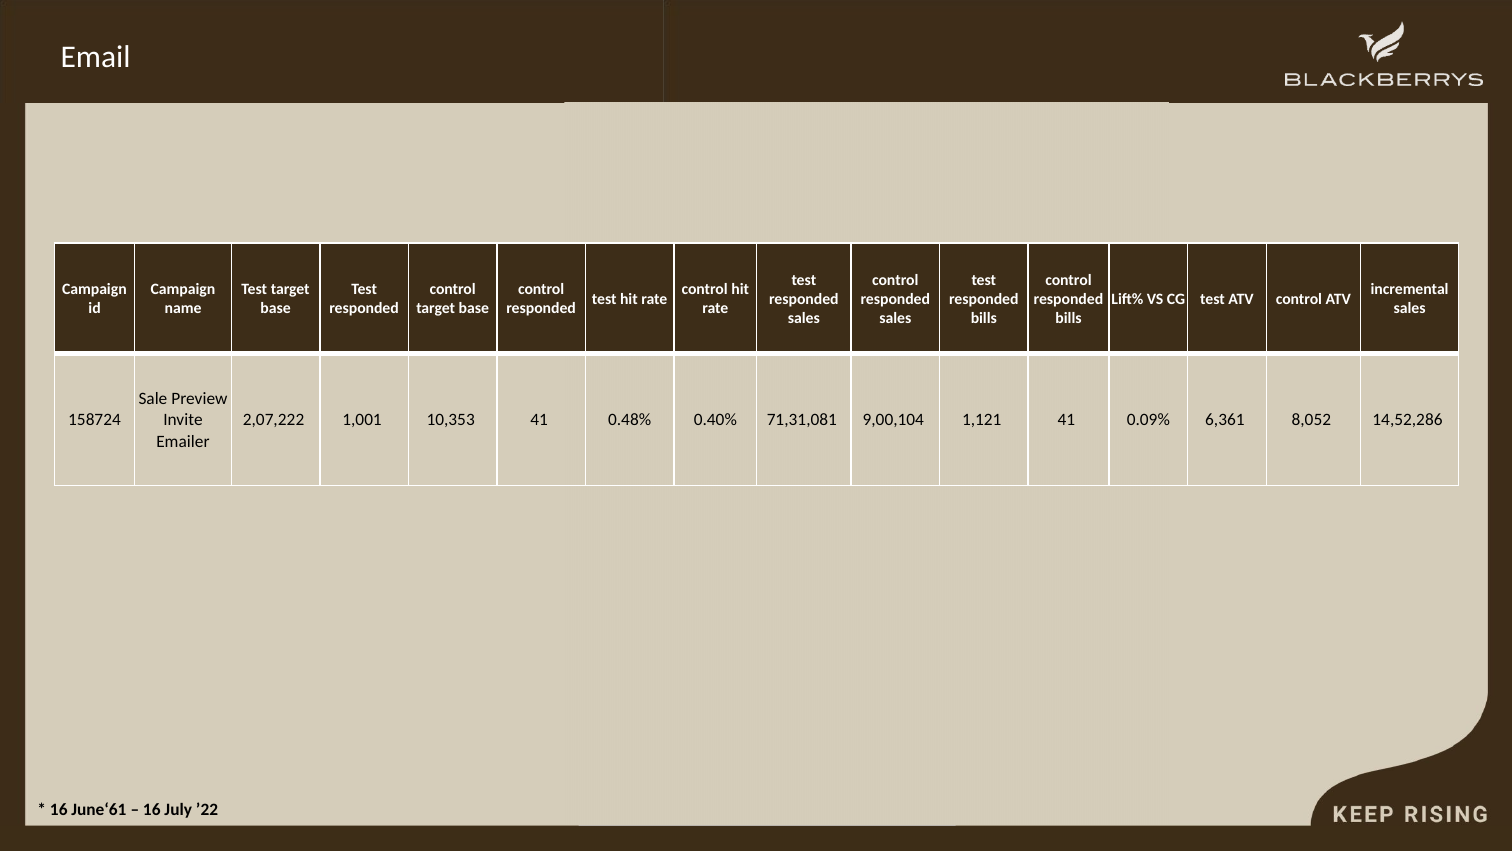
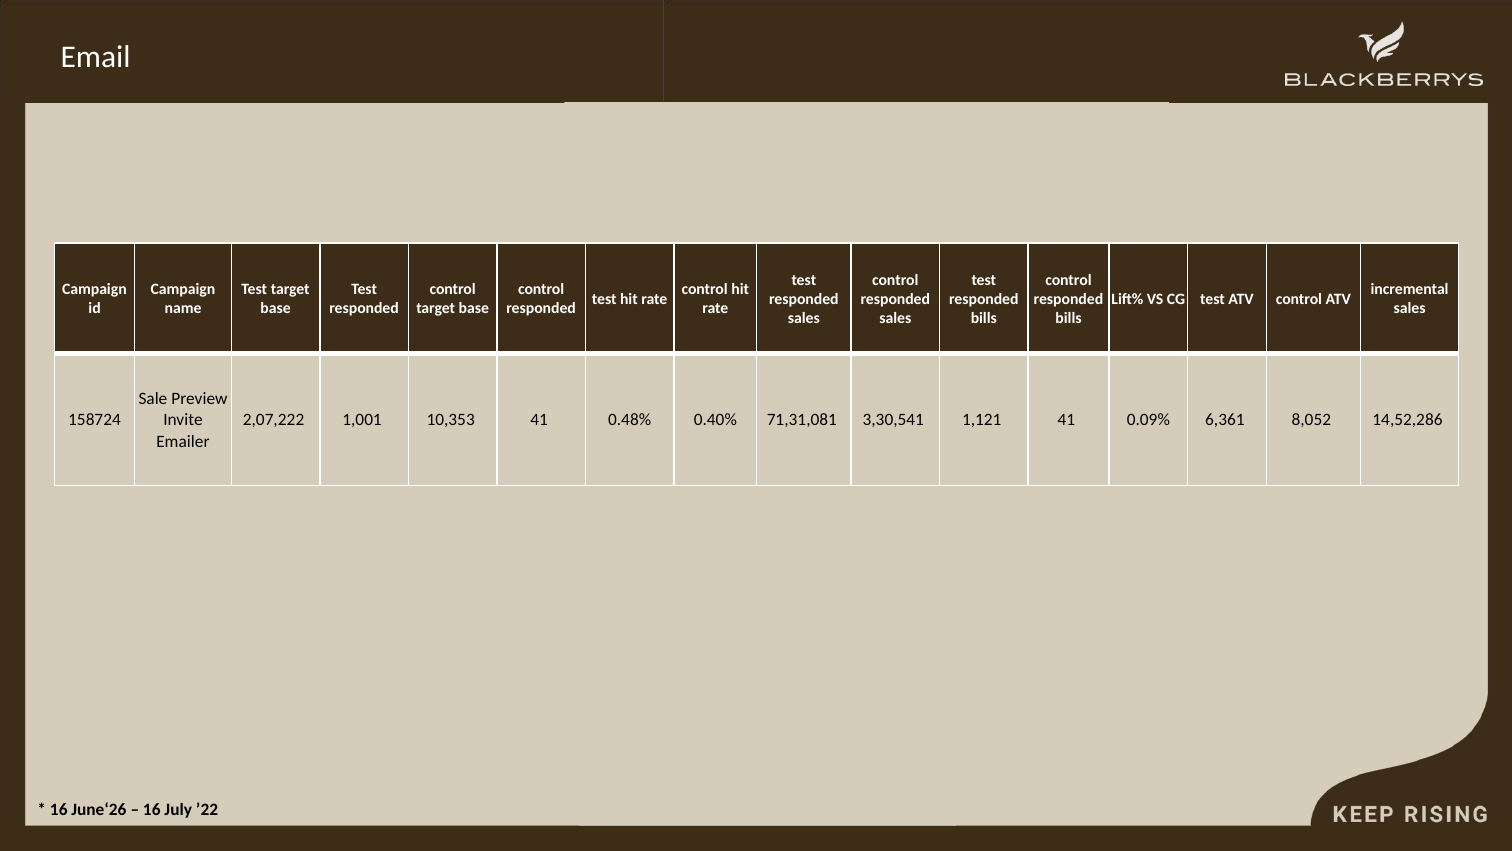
9,00,104: 9,00,104 -> 3,30,541 (893, 420)
June‘61: June‘61 -> June‘26 (99, 810)
